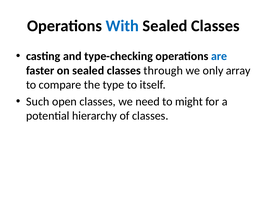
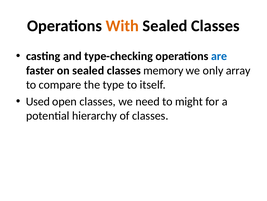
With colour: blue -> orange (122, 26)
through: through -> memory (163, 70)
Such: Such -> Used (38, 101)
